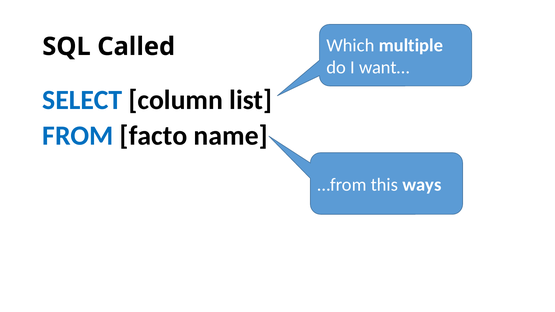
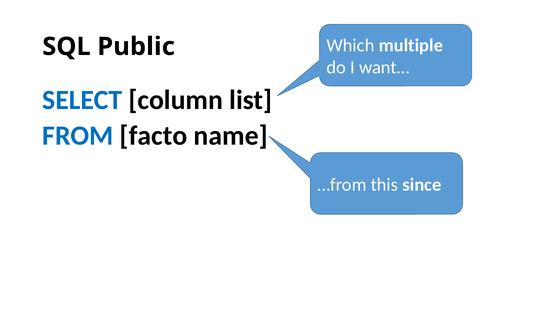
Called: Called -> Public (136, 47)
ways: ways -> since (422, 185)
